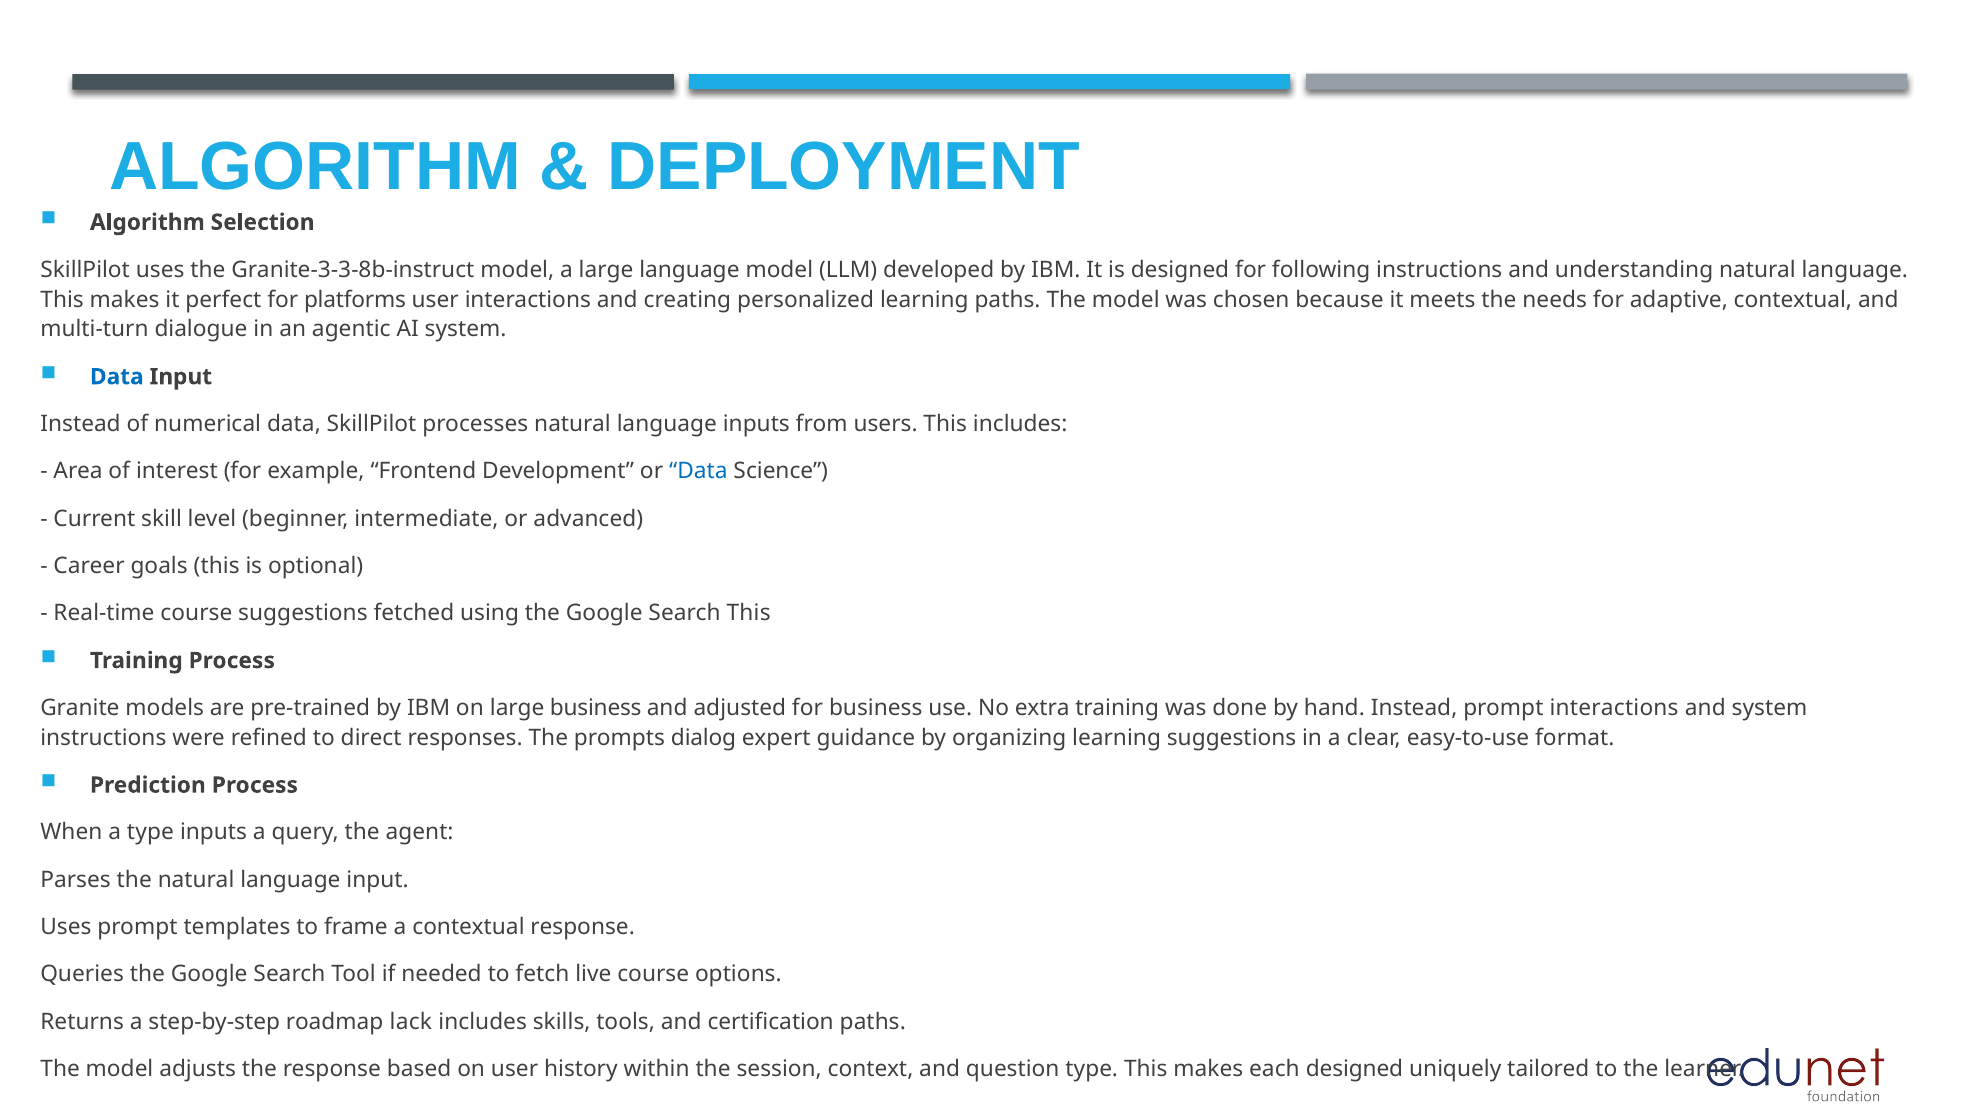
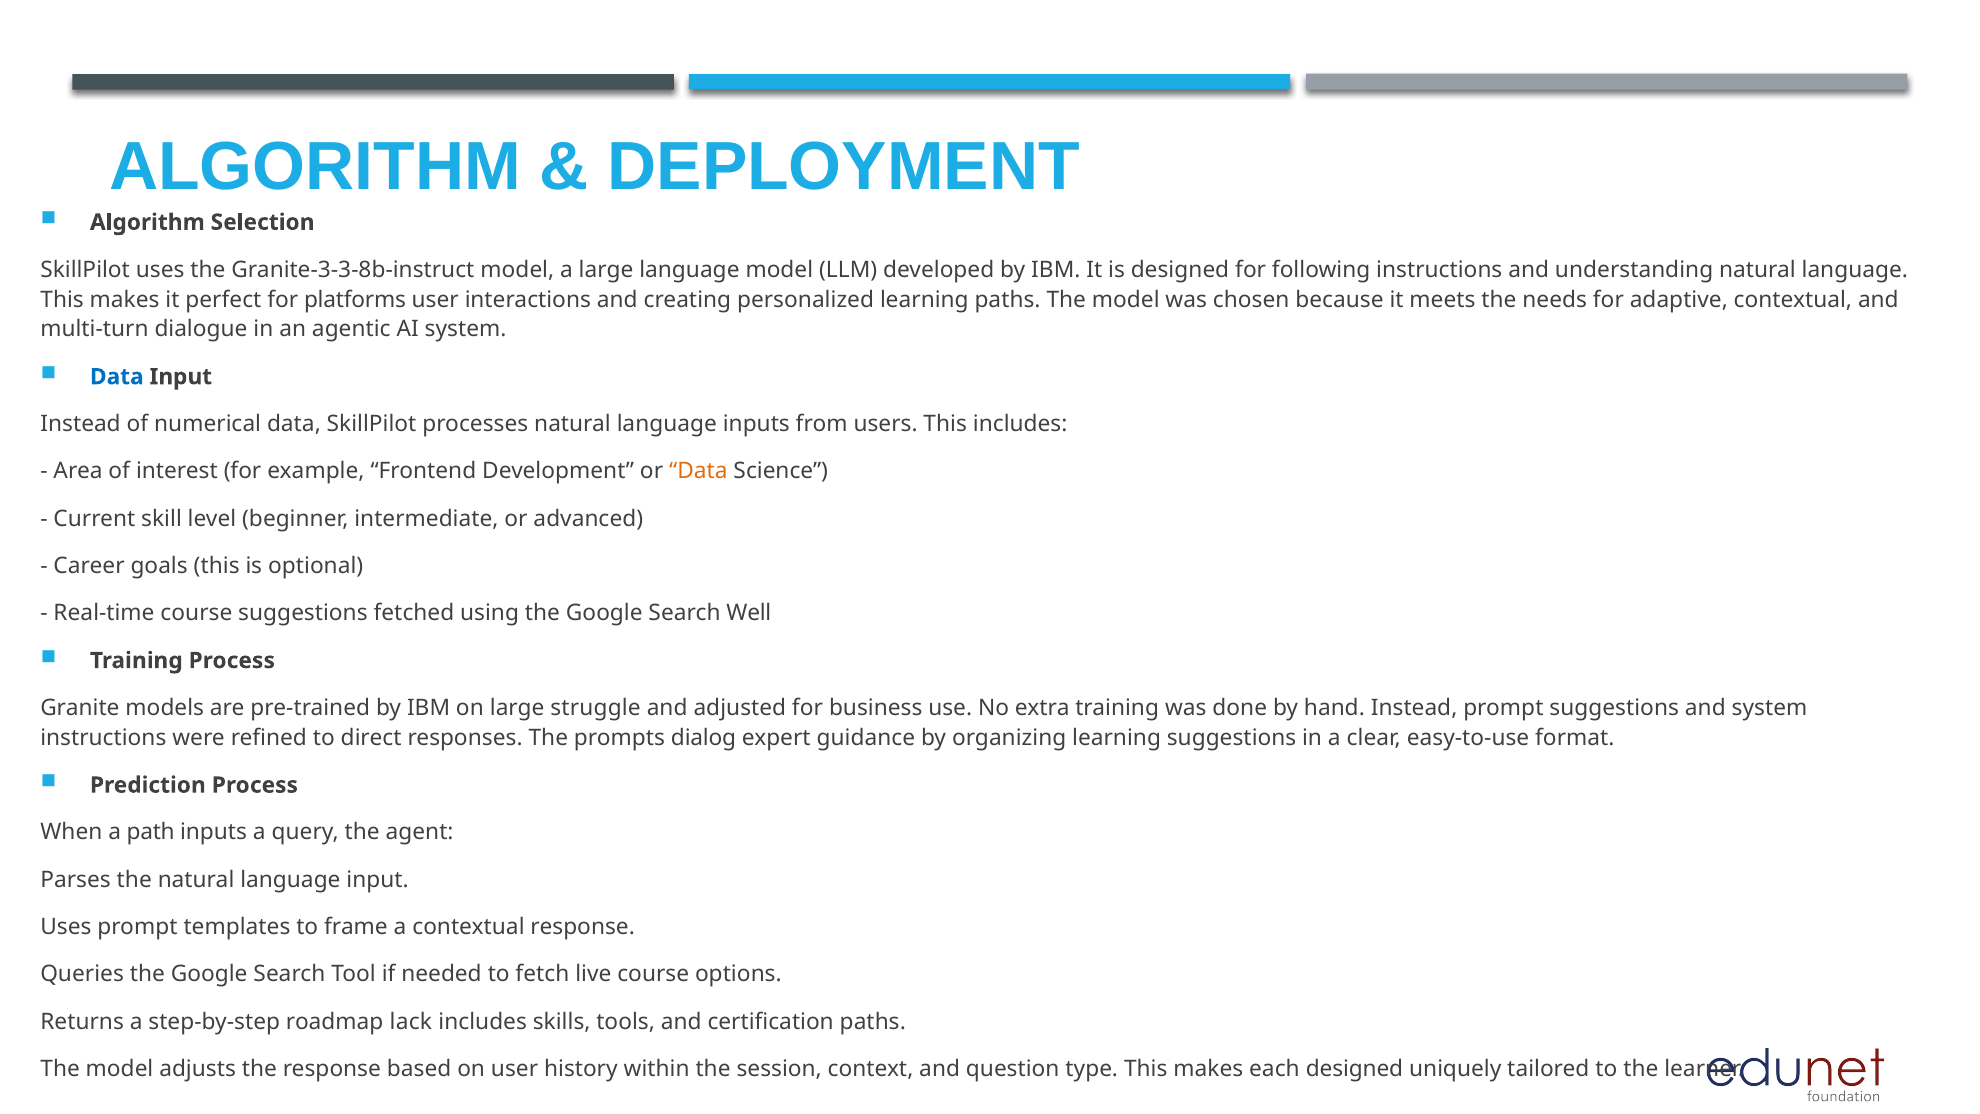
Data colour: blue -> orange (698, 471)
Search This: This -> Well (749, 613)
large business: business -> struggle (596, 708)
prompt interactions: interactions -> suggestions (1614, 708)
a type: type -> path (151, 832)
